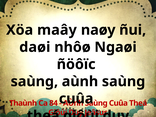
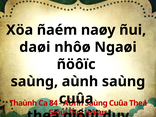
maây: maây -> ñaém (57, 30)
